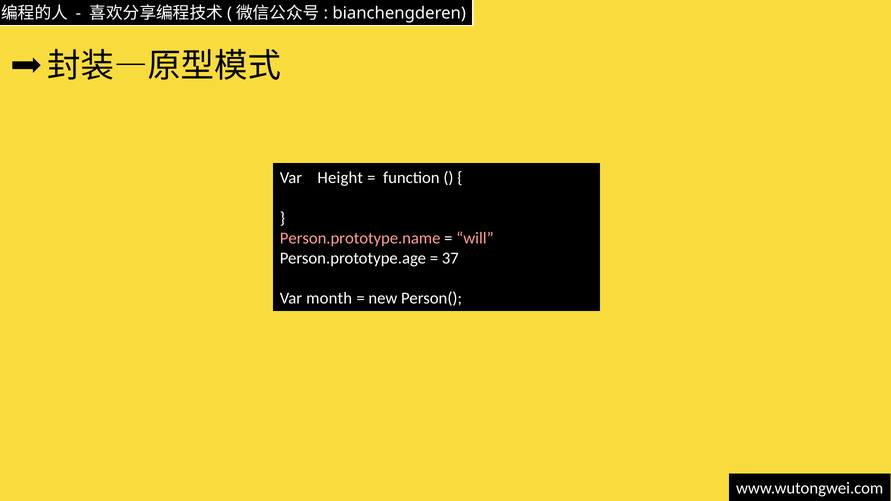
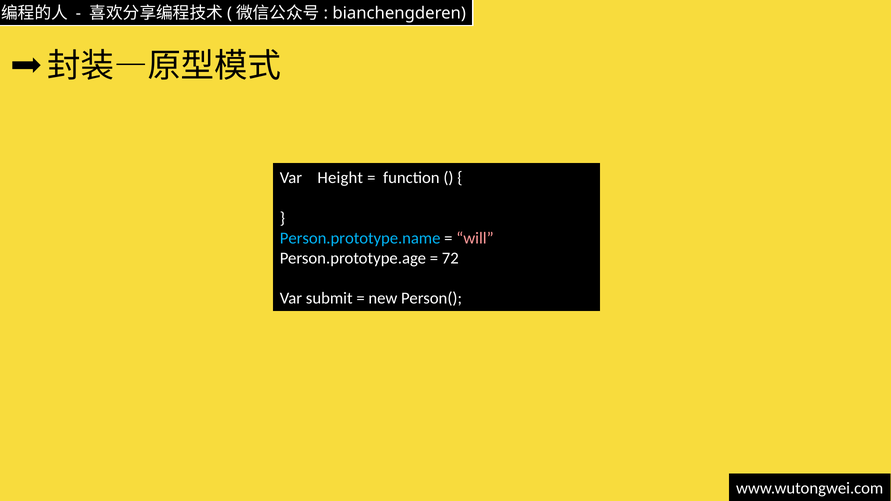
Person.prototype.name colour: pink -> light blue (360, 238)
37: 37 -> 72 (450, 258)
month: month -> submit (329, 298)
